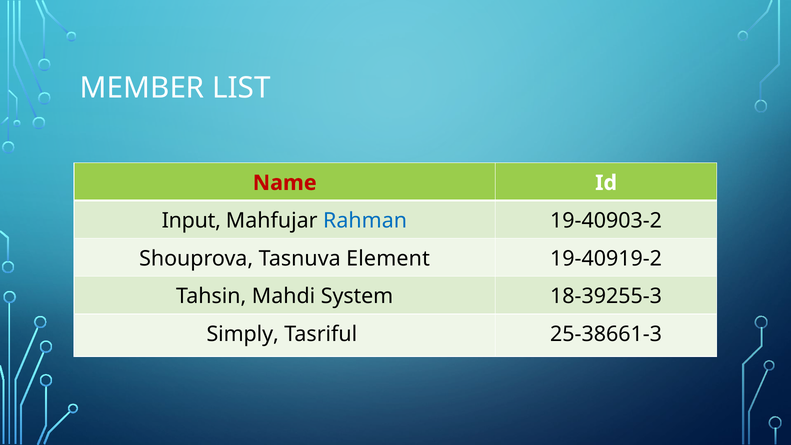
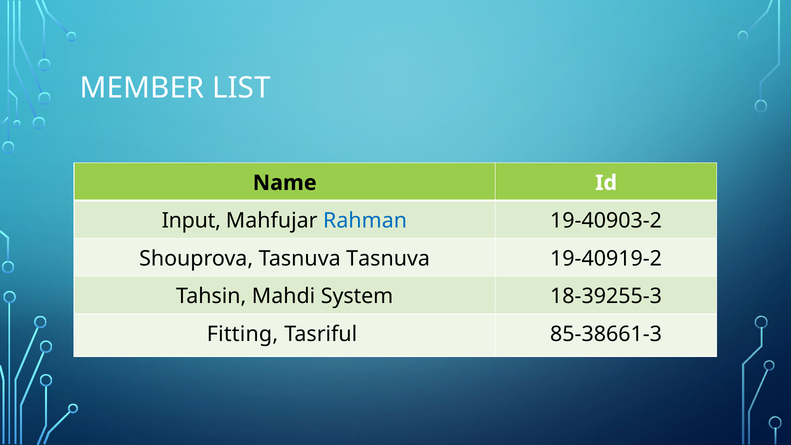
Name colour: red -> black (285, 183)
Tasnuva Element: Element -> Tasnuva (388, 258)
Simply: Simply -> Fitting (242, 334)
25-38661-3: 25-38661-3 -> 85-38661-3 (606, 334)
